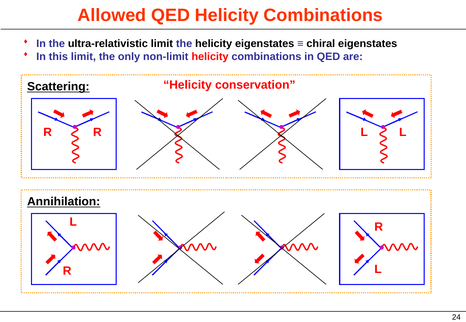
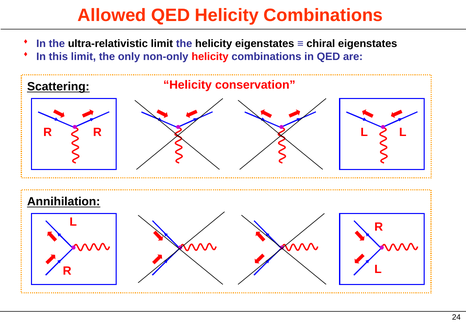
non-limit: non-limit -> non-only (166, 57)
